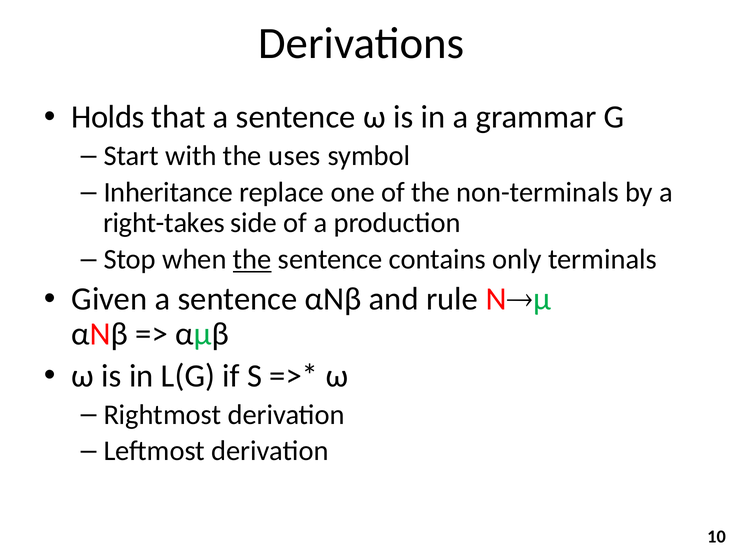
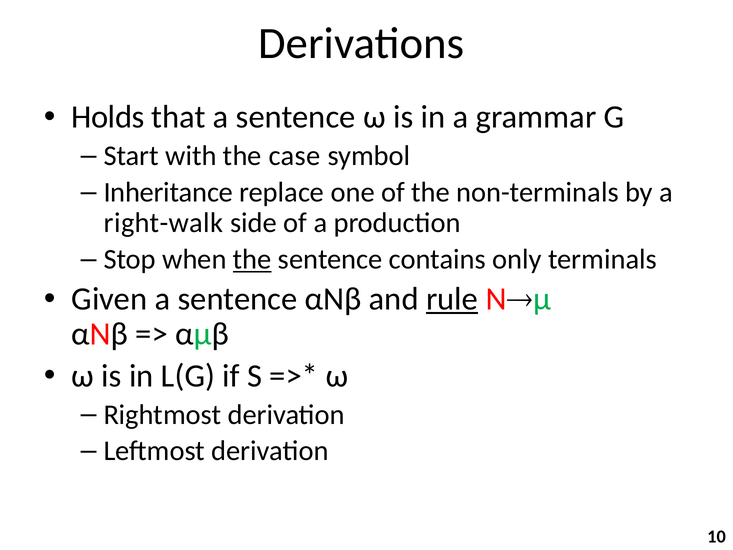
uses: uses -> case (295, 156)
right-takes: right-takes -> right-walk (164, 223)
rule underline: none -> present (452, 299)
